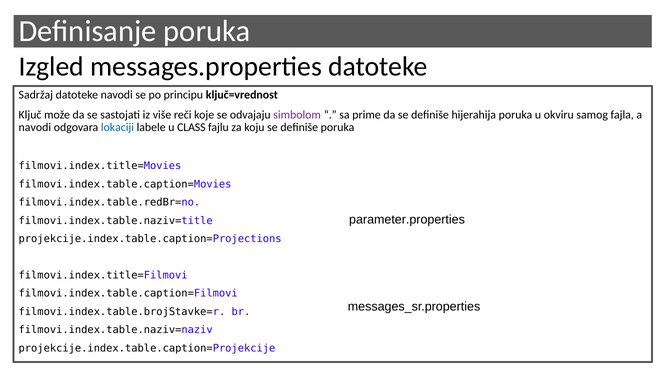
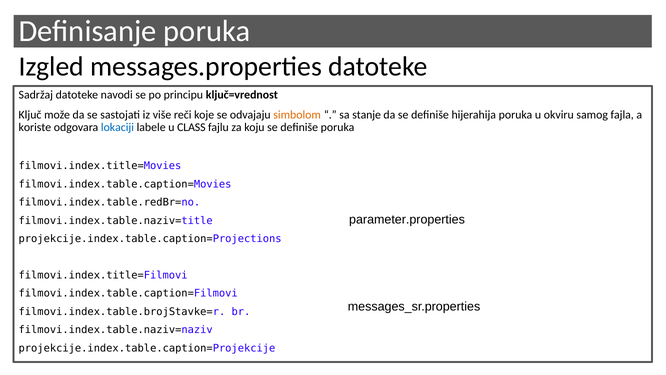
simbolom colour: purple -> orange (297, 114)
prime: prime -> stanje (367, 114)
navodi: navodi -> koriste (35, 127)
